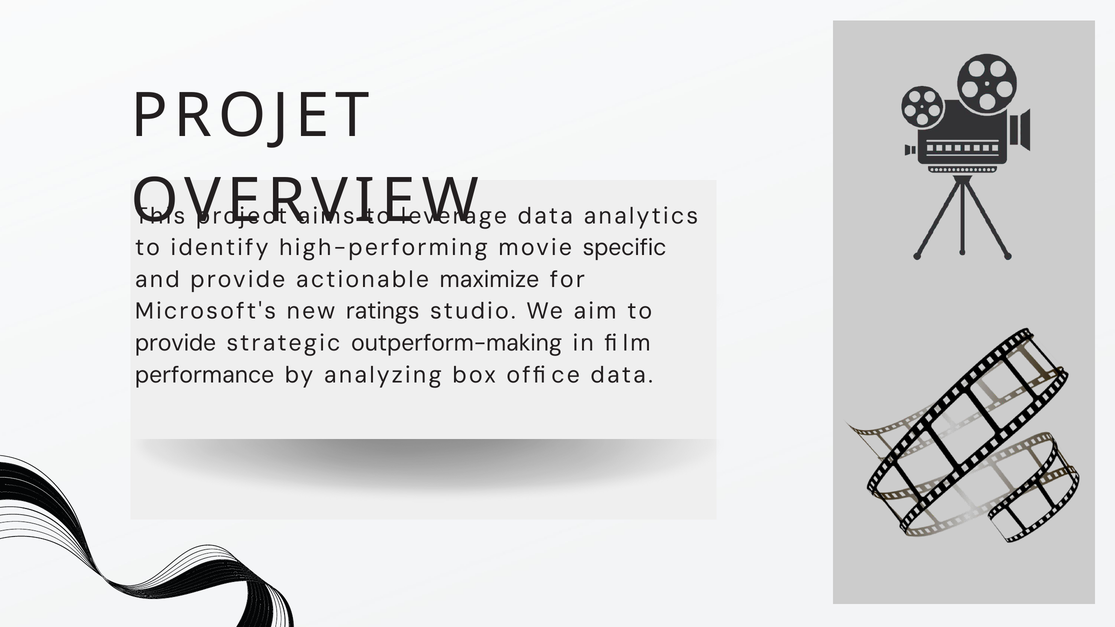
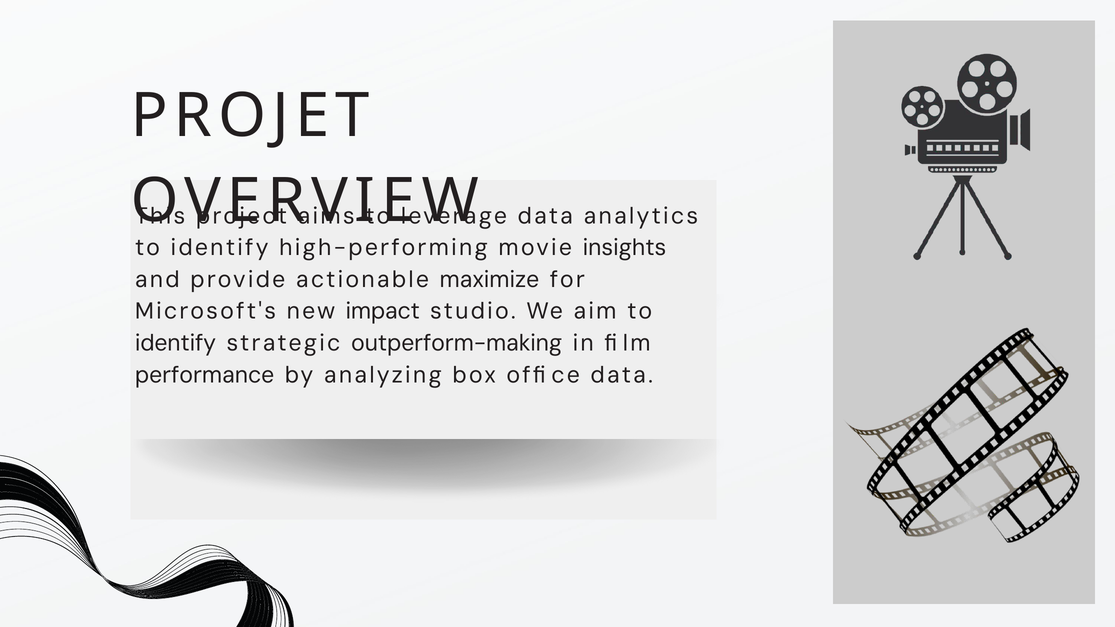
specific: specific -> insights (624, 248)
ratings: ratings -> impact (383, 311)
provide: provide -> identify (175, 343)
